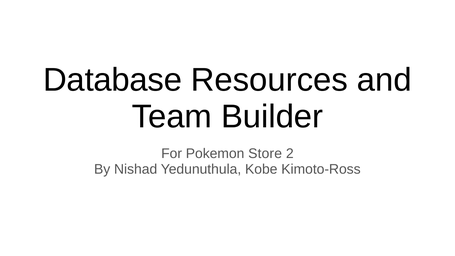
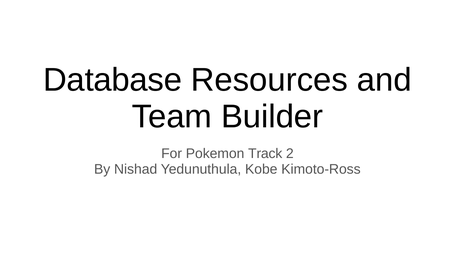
Store: Store -> Track (265, 154)
